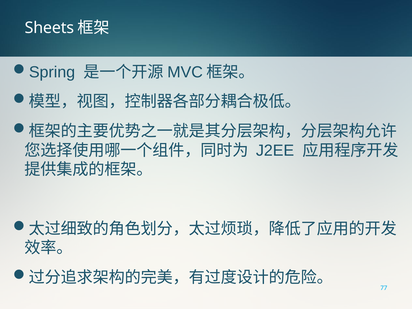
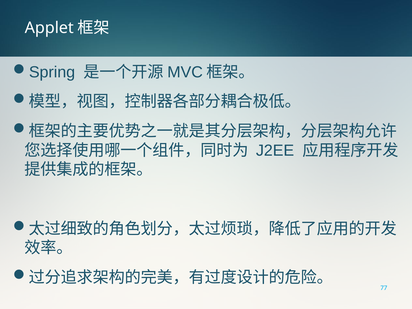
Sheets: Sheets -> Applet (49, 28)
